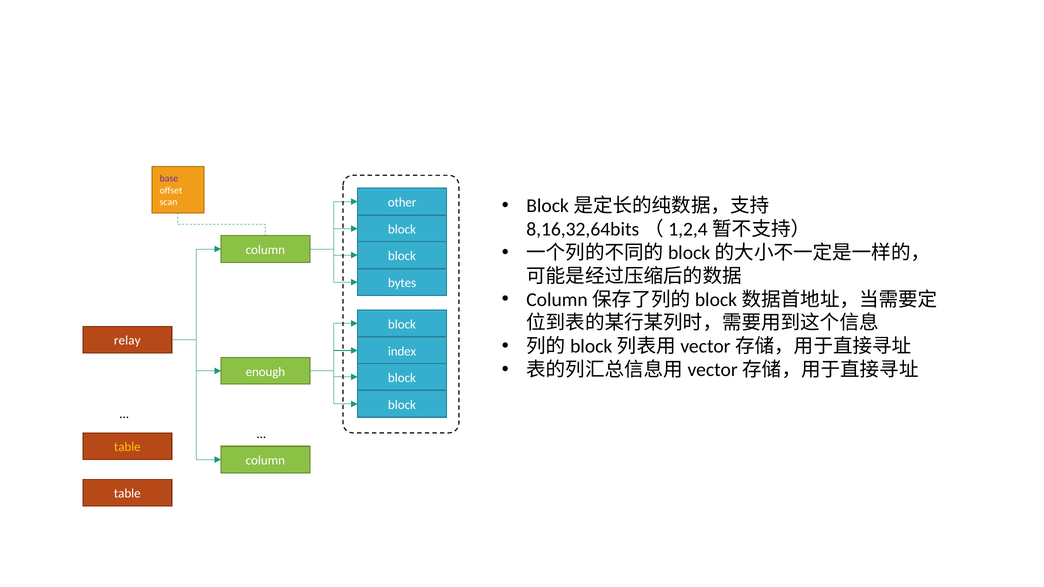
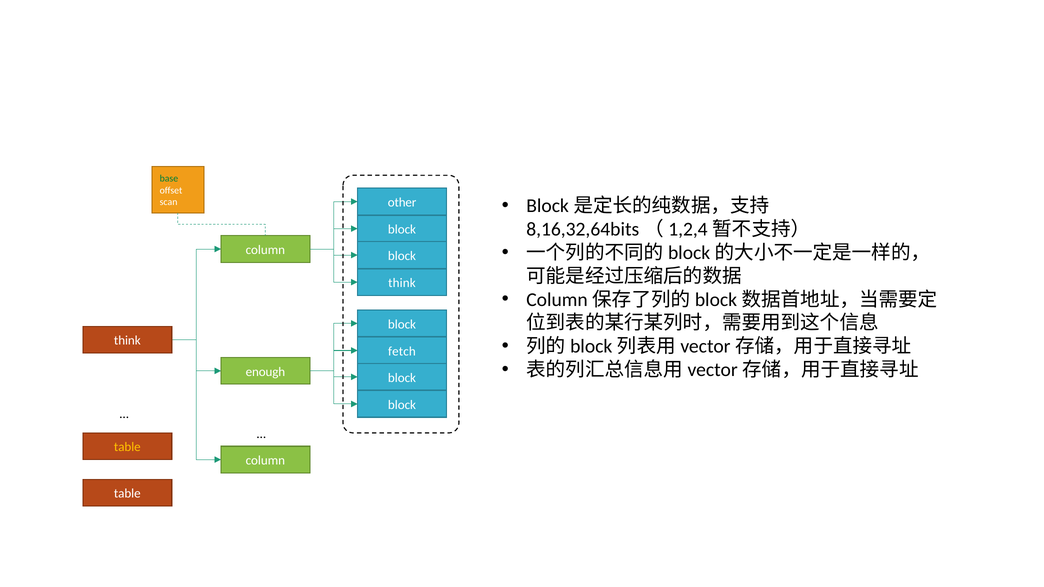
base colour: purple -> green (169, 179)
bytes: bytes -> think (402, 283)
relay: relay -> think (127, 341)
index: index -> fetch (402, 352)
